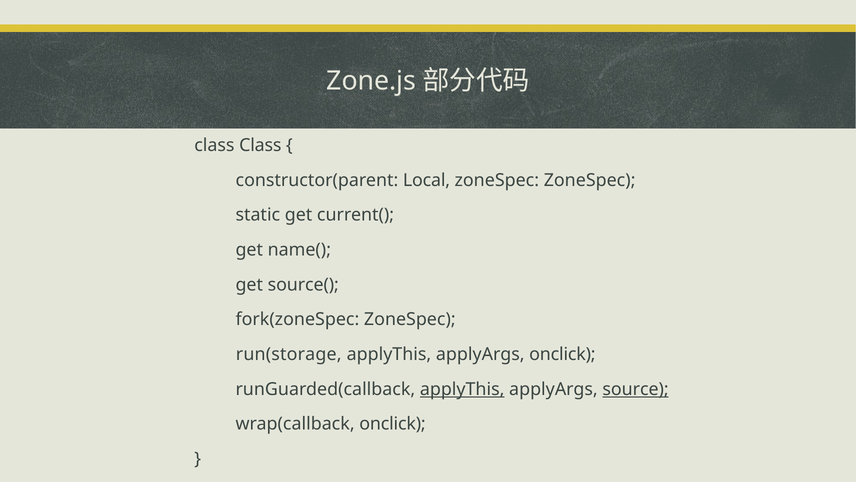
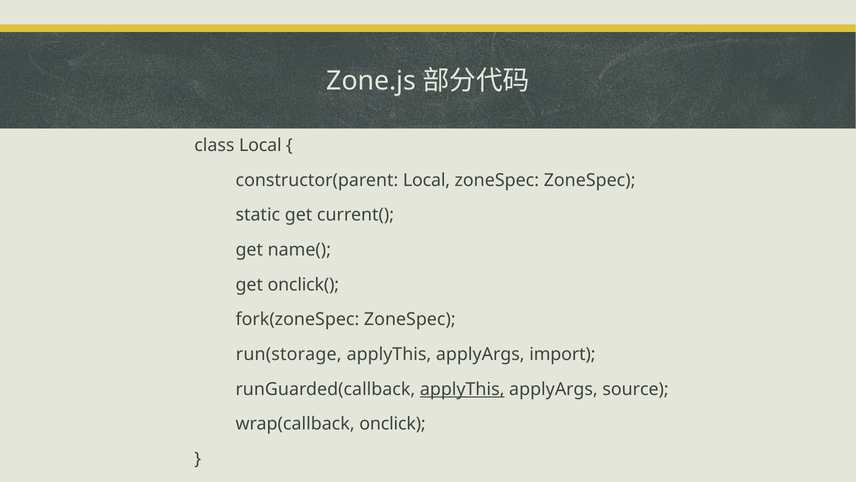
class Class: Class -> Local (260, 145)
source(: source( -> onclick( (303, 284)
applyArgs onclick: onclick -> import (562, 354)
source underline: present -> none (636, 389)
